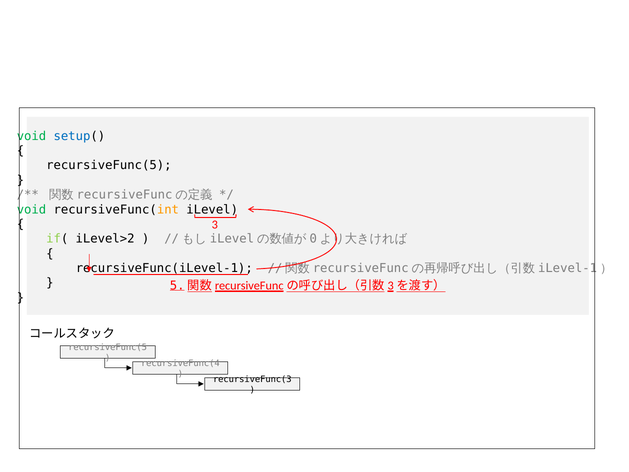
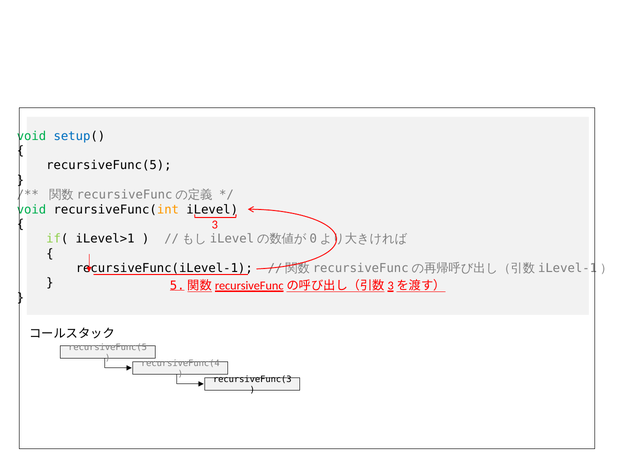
iLevel>2: iLevel>2 -> iLevel>1 (105, 239)
